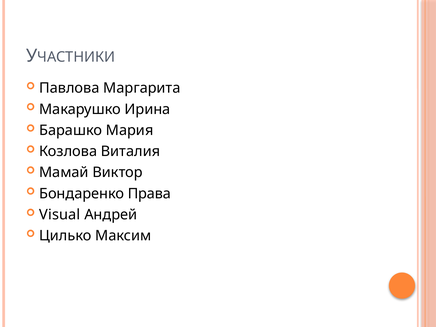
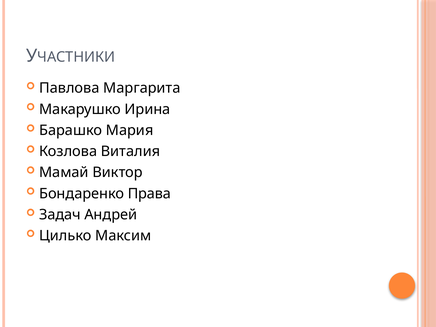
Visual: Visual -> Задач (60, 215)
